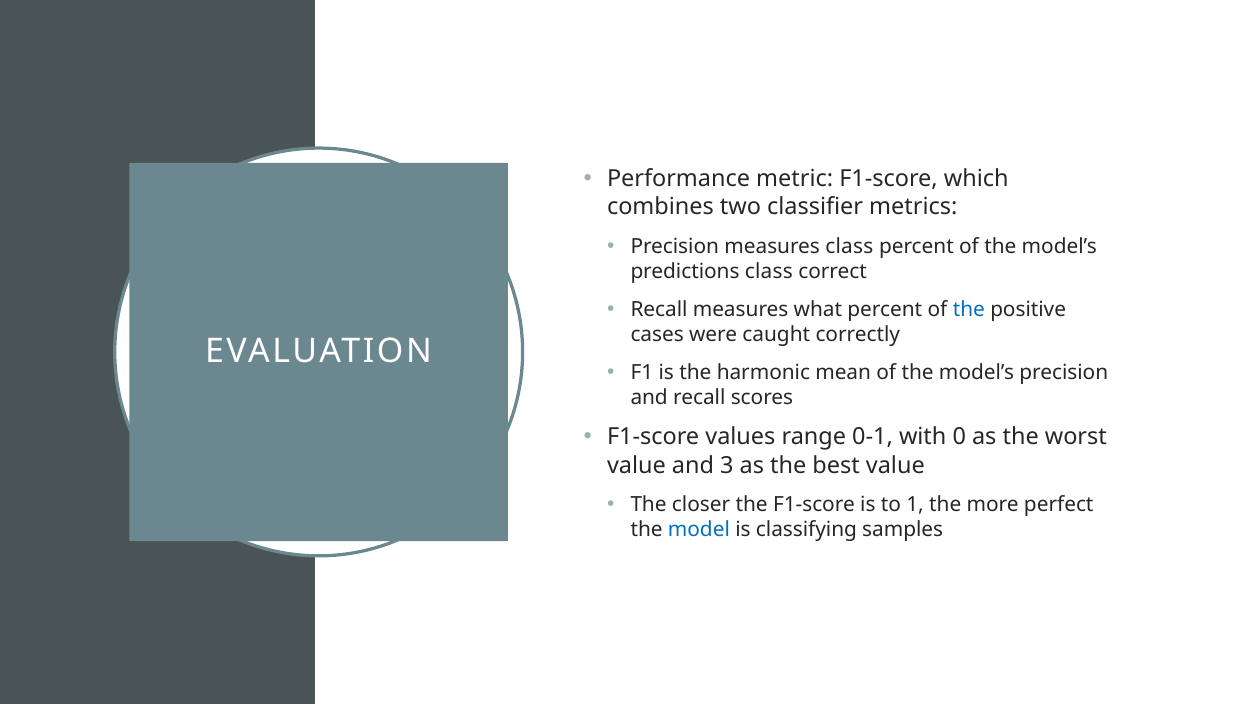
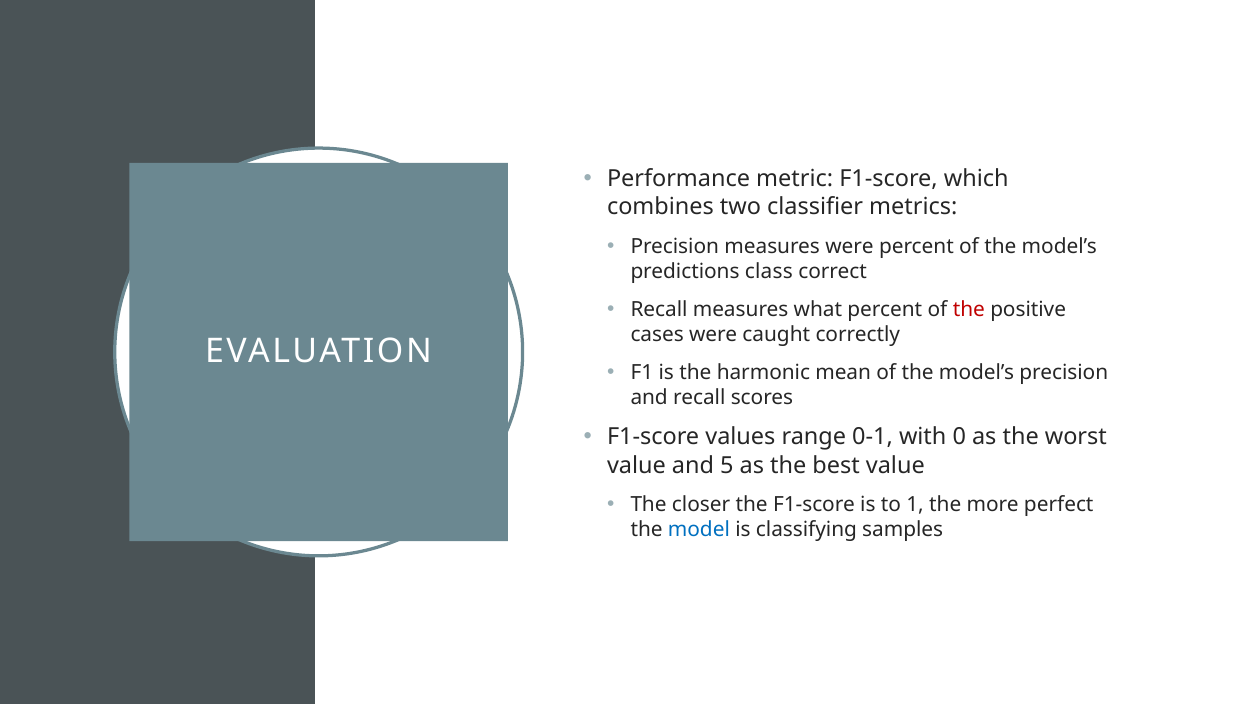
measures class: class -> were (849, 246)
the colour: blue -> red (969, 310)
3: 3 -> 5 (727, 466)
